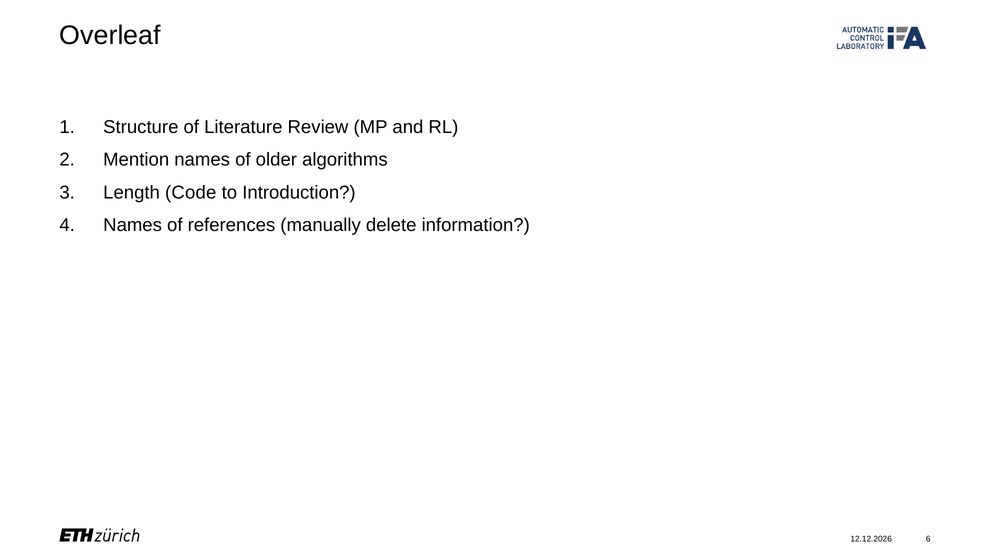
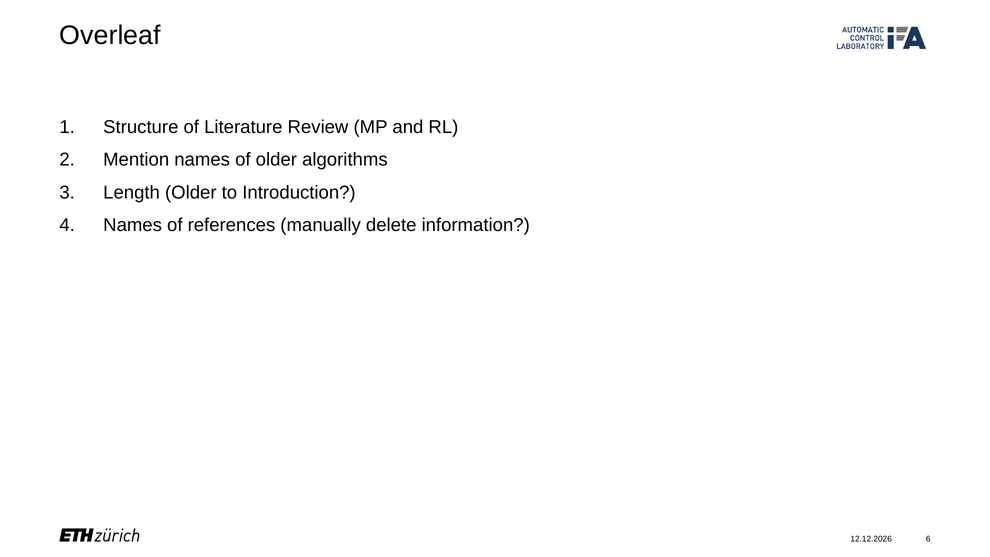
Length Code: Code -> Older (191, 192)
